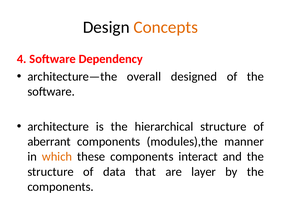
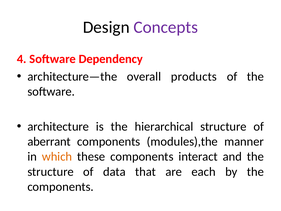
Concepts colour: orange -> purple (166, 27)
designed: designed -> products (194, 76)
layer: layer -> each (204, 171)
